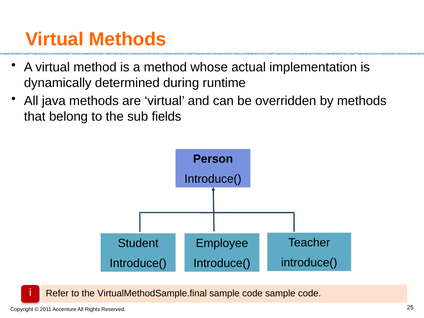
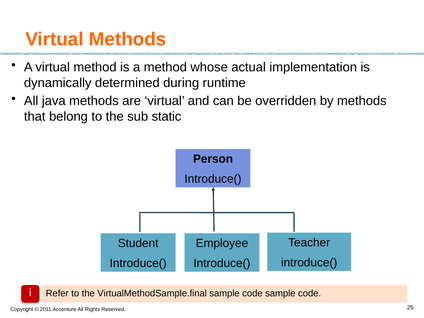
fields: fields -> static (166, 116)
